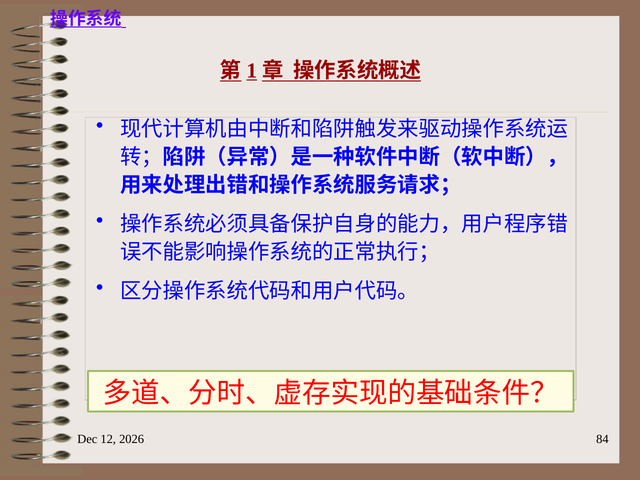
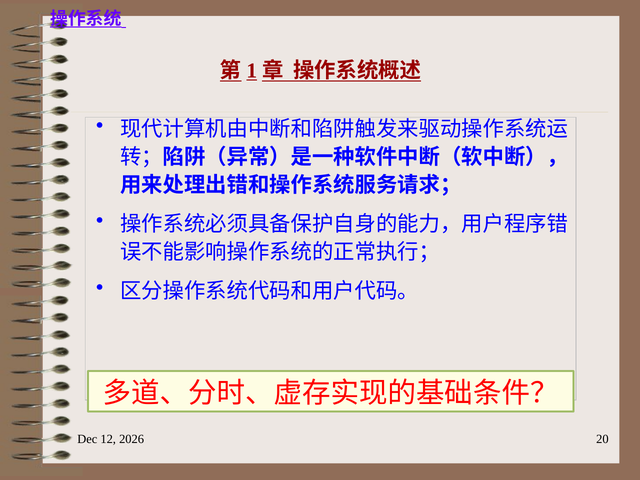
84: 84 -> 20 (602, 439)
